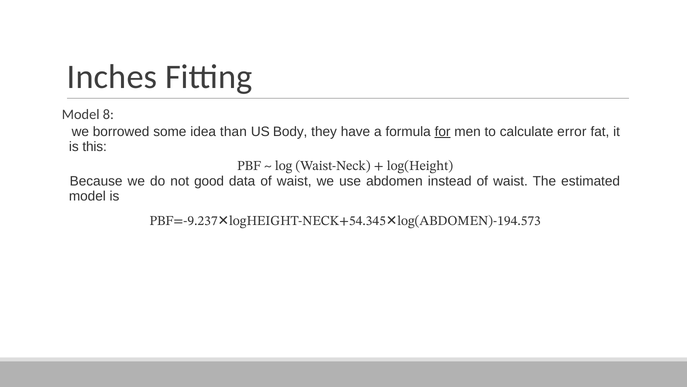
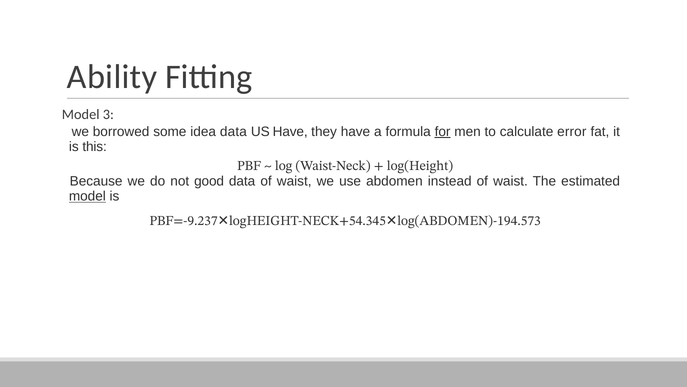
Inches: Inches -> Ability (112, 77)
8: 8 -> 3 (108, 114)
idea than: than -> data (233, 132)
US Body: Body -> Have (290, 132)
model underline: none -> present (87, 196)
